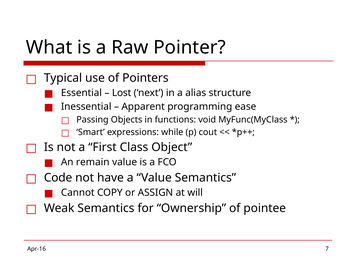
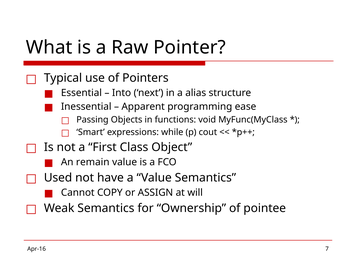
Lost: Lost -> Into (122, 93)
Code: Code -> Used (58, 178)
